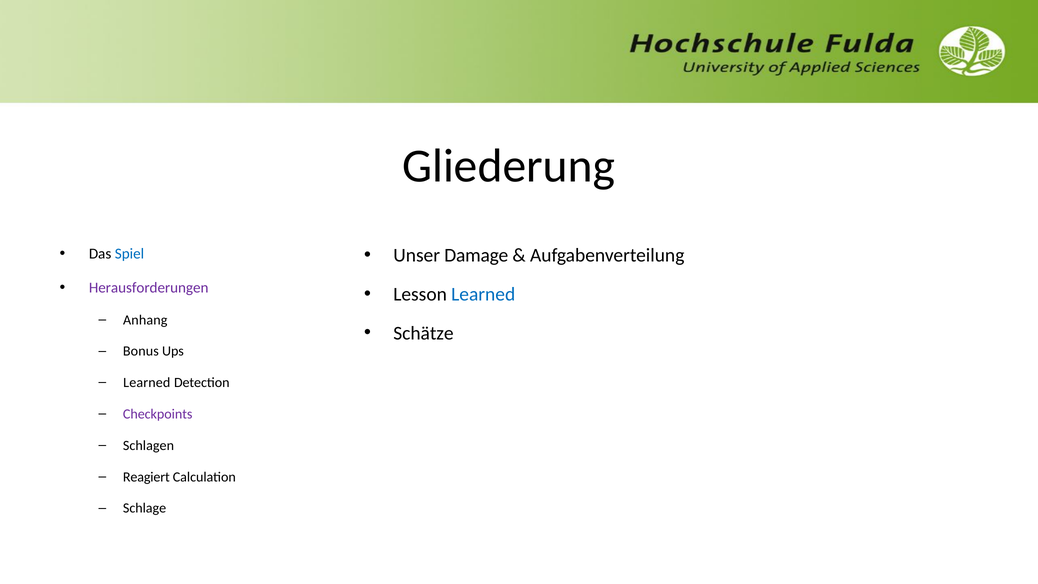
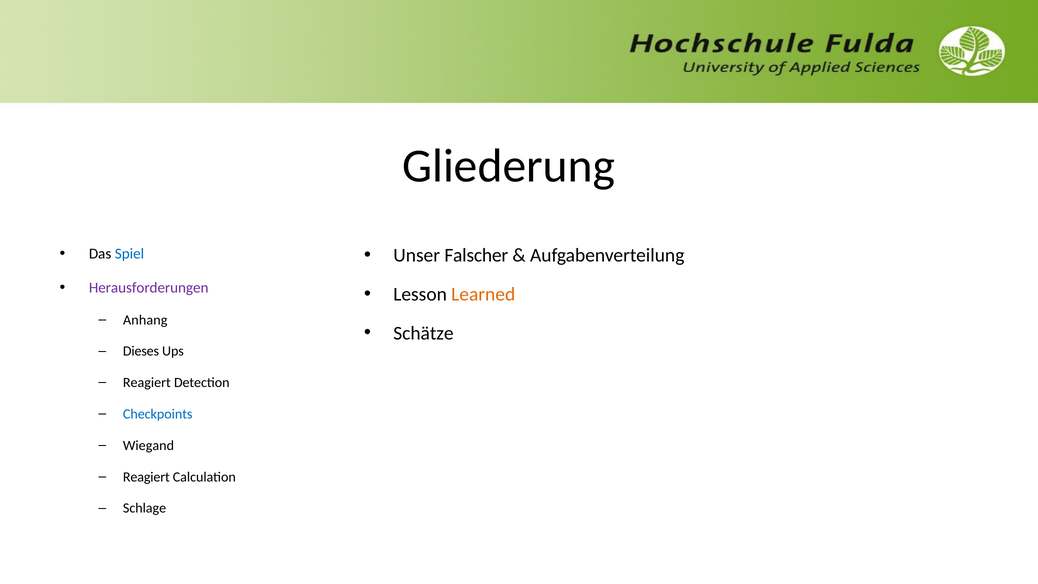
Damage: Damage -> Falscher (476, 255)
Learned colour: blue -> orange (483, 294)
Bonus: Bonus -> Dieses (141, 351)
Learned: Learned -> Reagiert (147, 383)
Checkpoints colour: purple -> blue (158, 414)
Schlagen: Schlagen -> Wiegand (148, 445)
